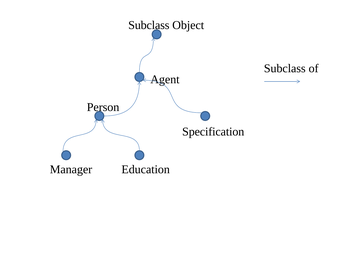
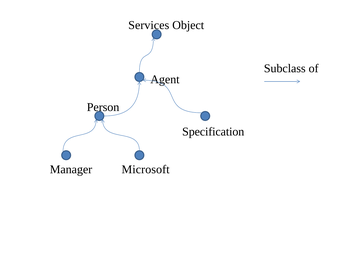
Subclass: Subclass -> Services (149, 25)
Education: Education -> Microsoft (146, 169)
